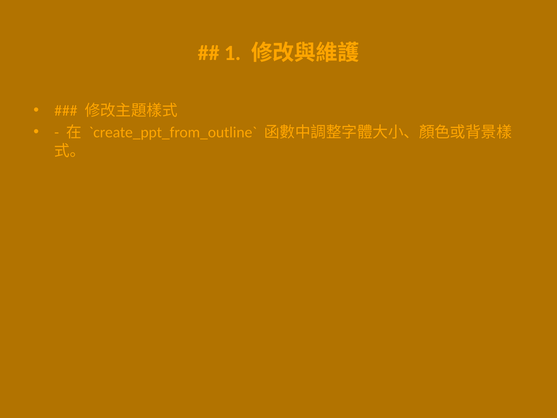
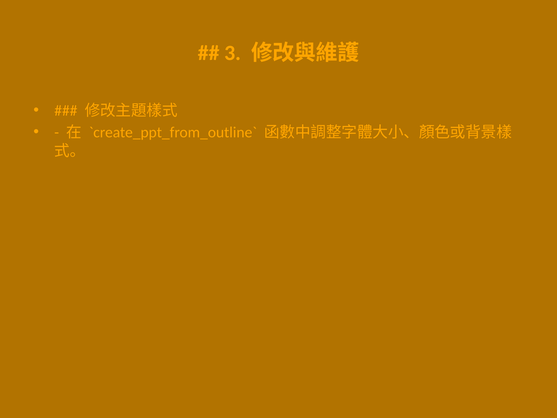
1: 1 -> 3 (233, 53)
